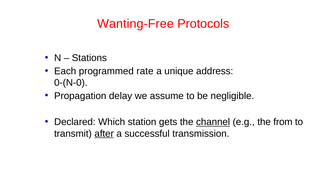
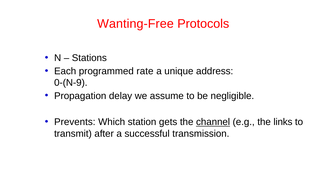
0-(N-0: 0-(N-0 -> 0-(N-9 (71, 83)
Declared: Declared -> Prevents (75, 122)
from: from -> links (283, 122)
after underline: present -> none (104, 133)
